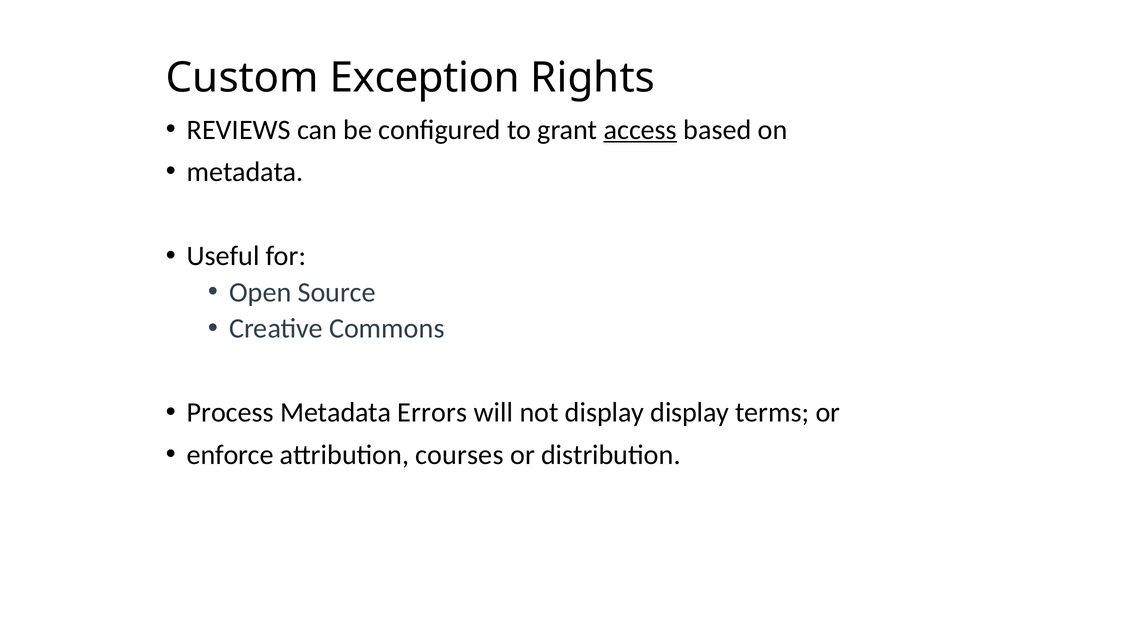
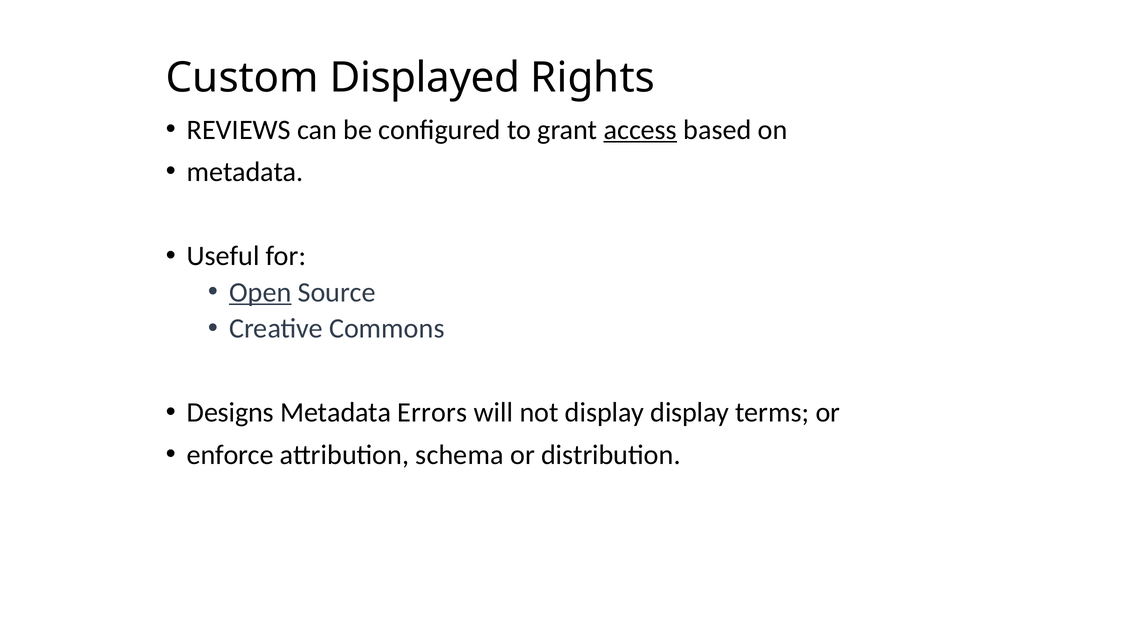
Exception: Exception -> Displayed (425, 78)
Open underline: none -> present (260, 292)
Process: Process -> Designs (230, 413)
courses: courses -> schema (460, 455)
